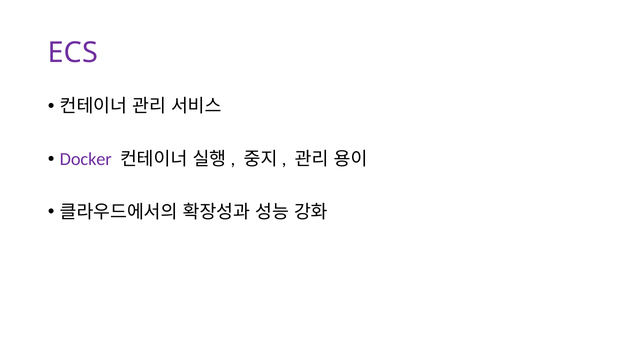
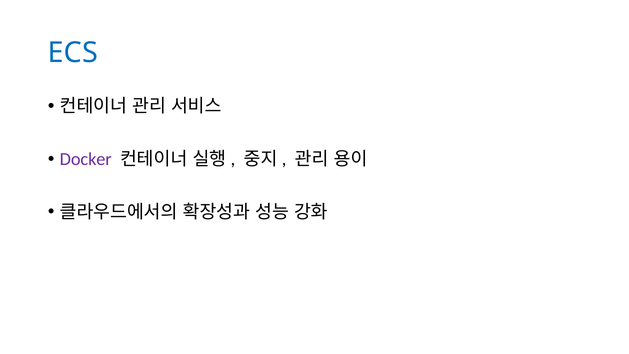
ECS colour: purple -> blue (73, 53)
